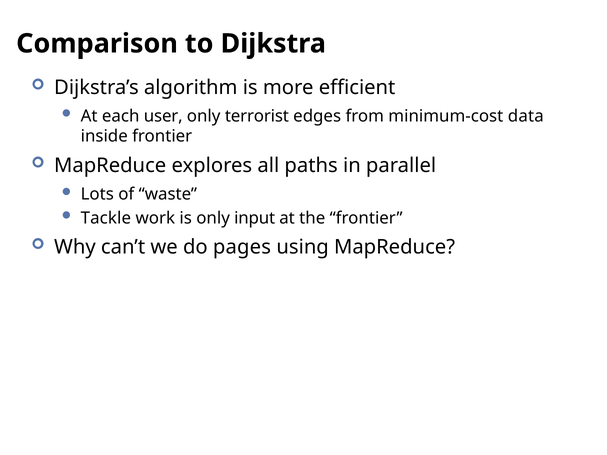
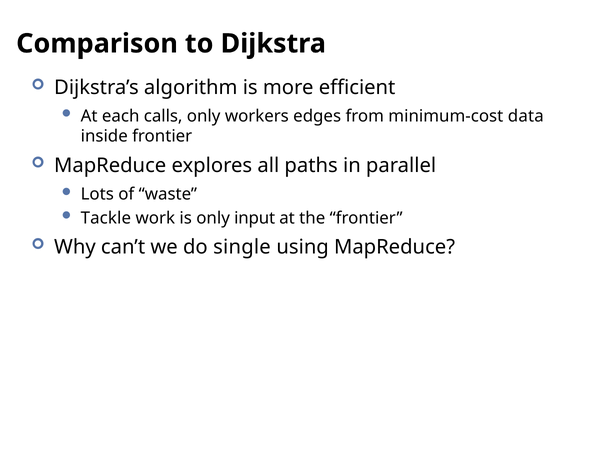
user: user -> calls (163, 116)
terrorist: terrorist -> workers (257, 116)
pages: pages -> single (242, 247)
